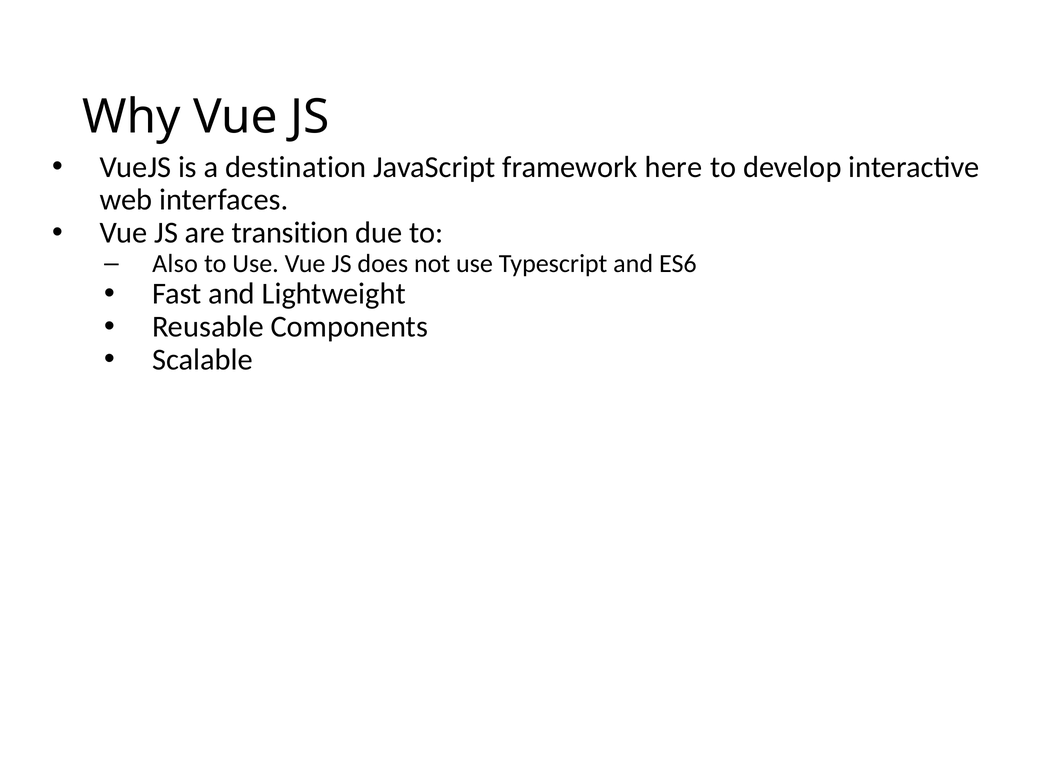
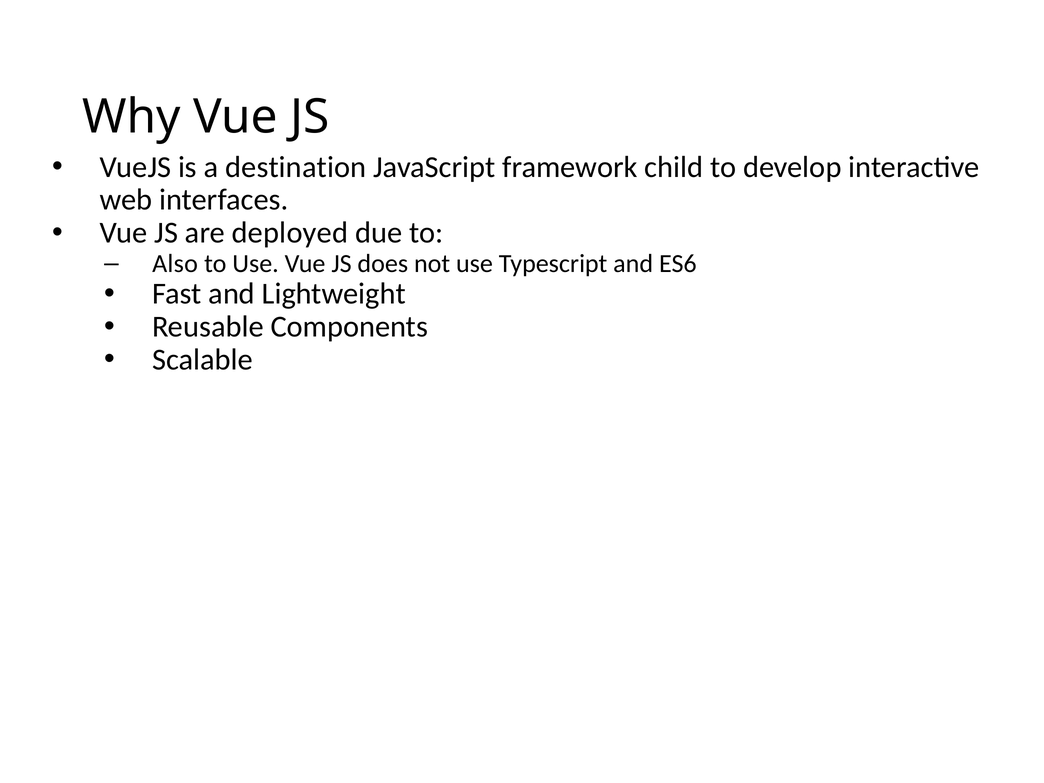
here: here -> child (674, 167)
transition: transition -> deployed (290, 233)
